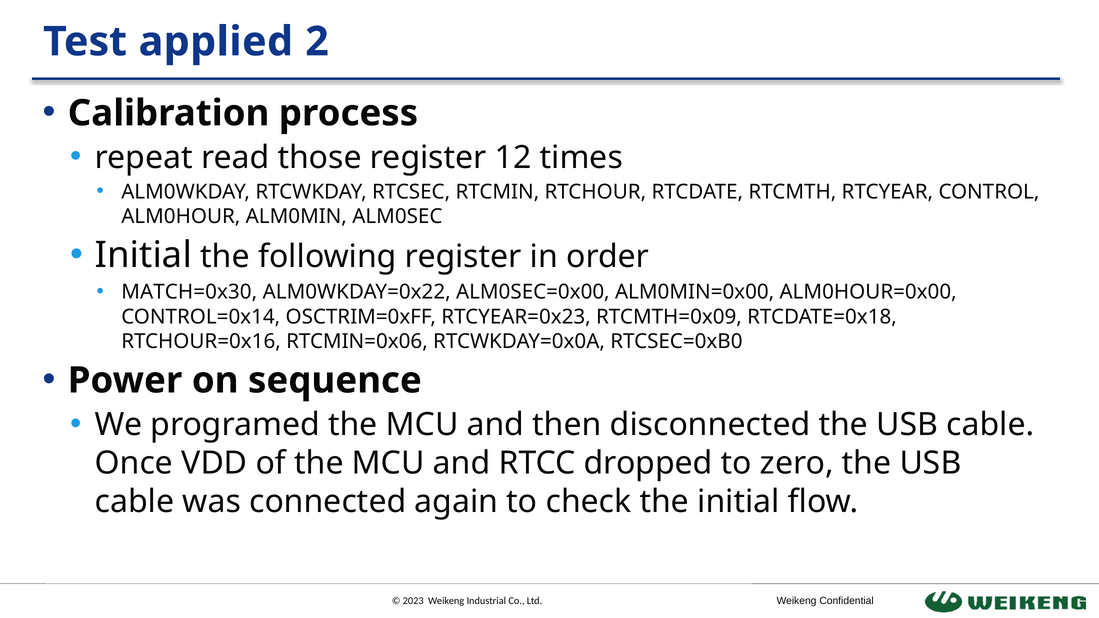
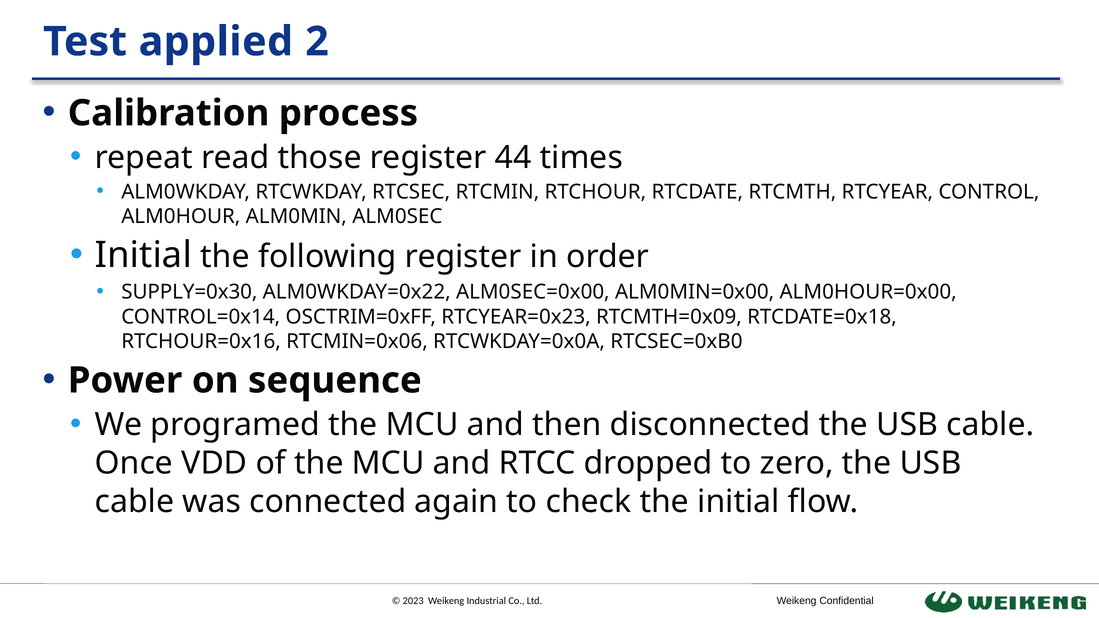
12: 12 -> 44 (513, 158)
MATCH=0x30: MATCH=0x30 -> SUPPLY=0x30 (189, 292)
